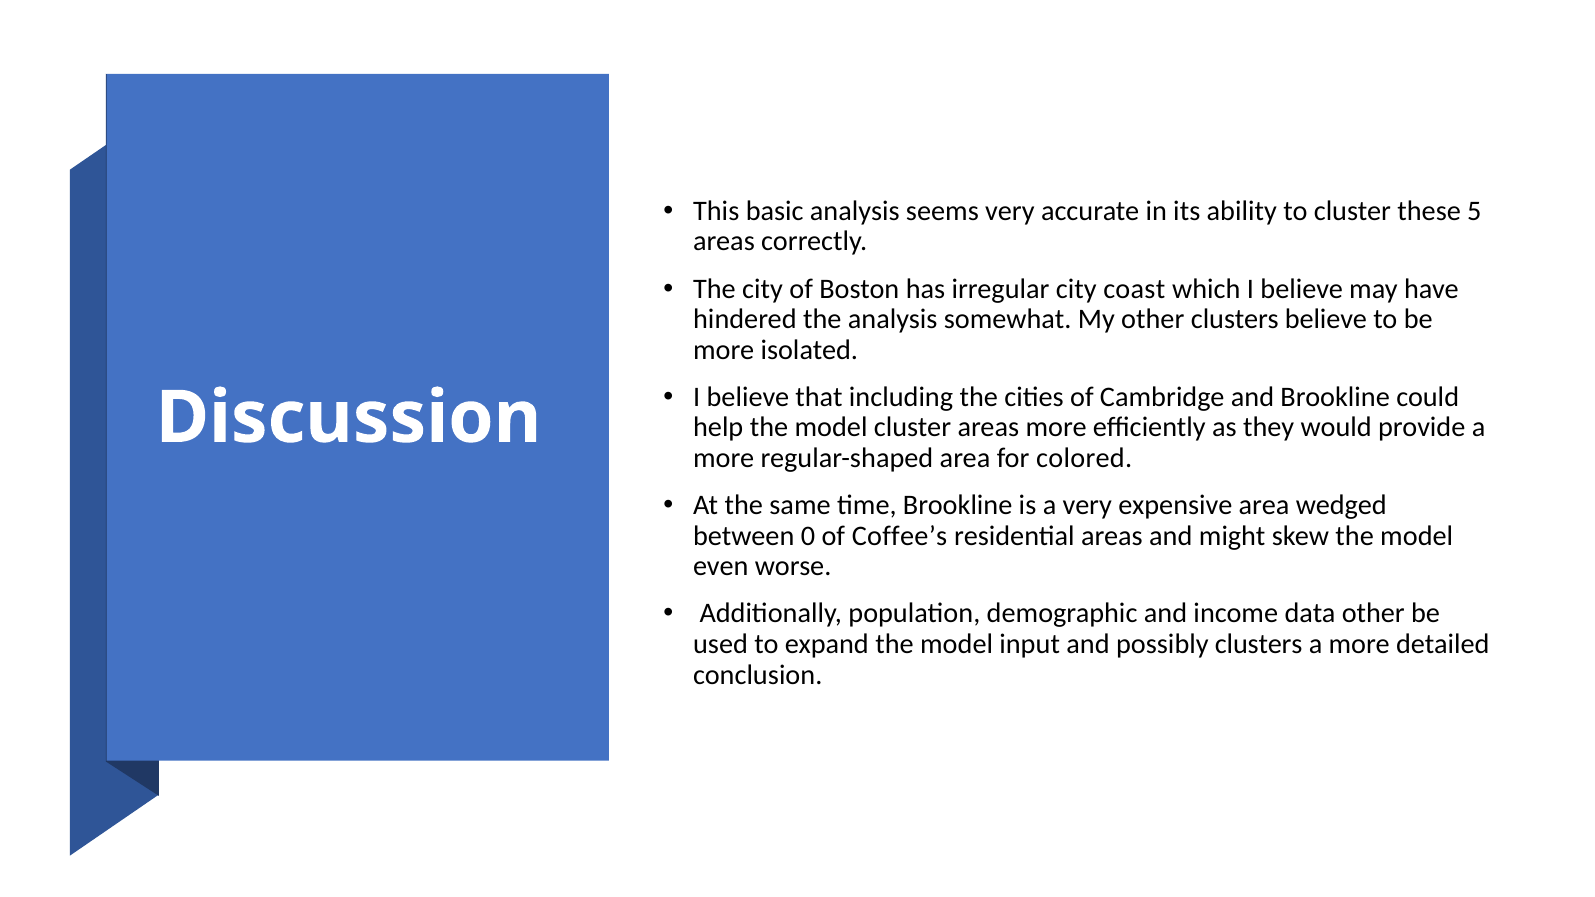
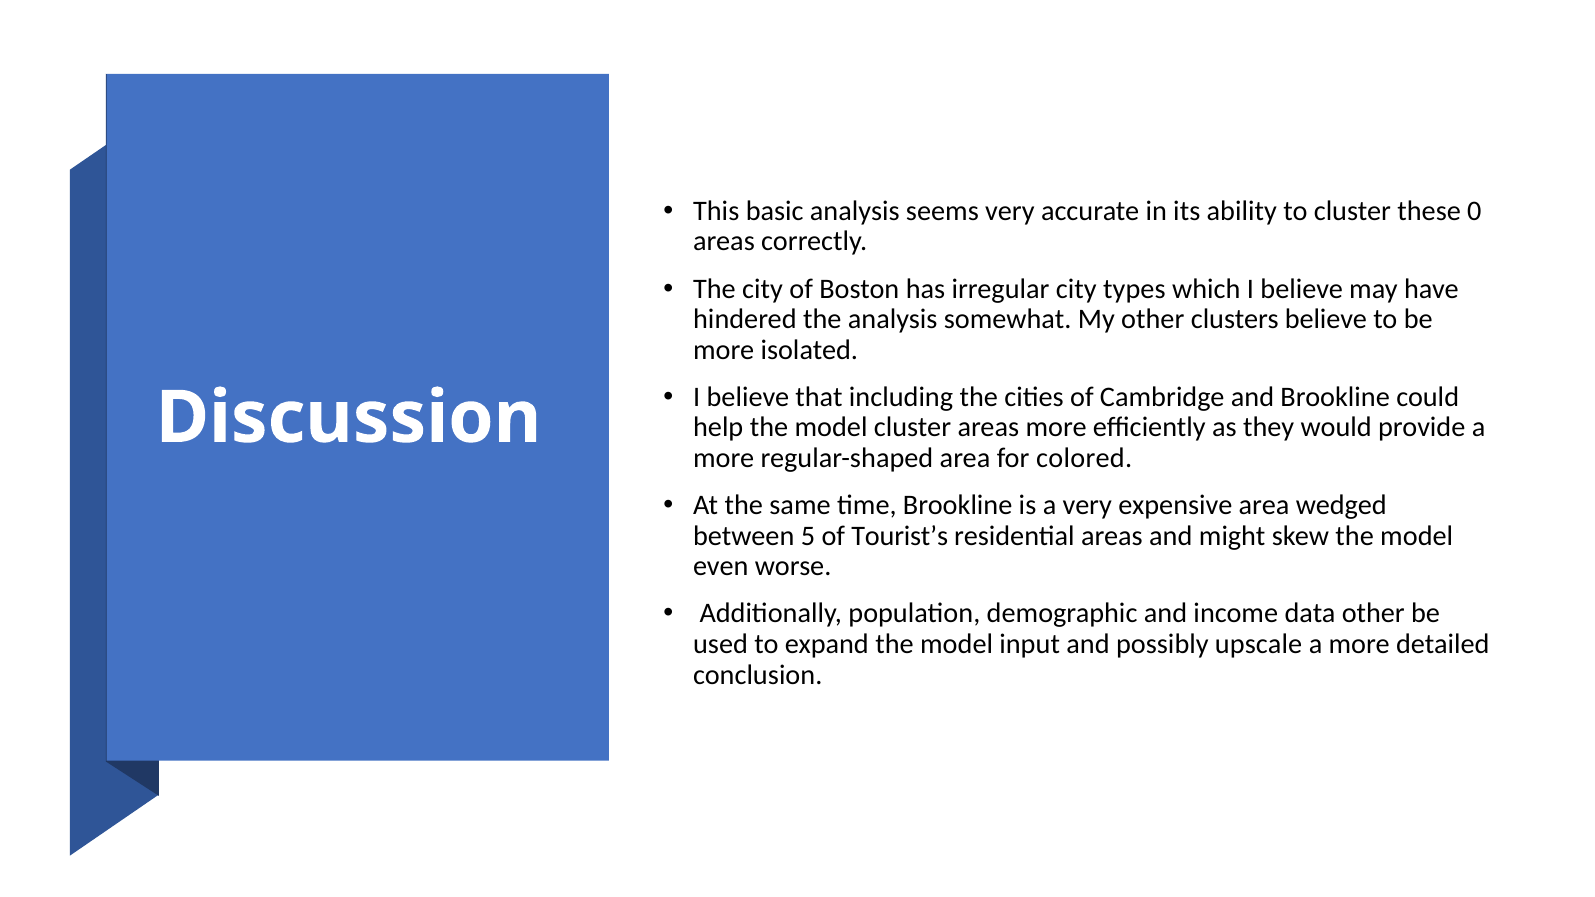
5: 5 -> 0 (1474, 211)
coast: coast -> types (1134, 289)
0: 0 -> 5 (808, 536)
Coffee’s: Coffee’s -> Tourist’s (900, 536)
possibly clusters: clusters -> upscale (1259, 644)
